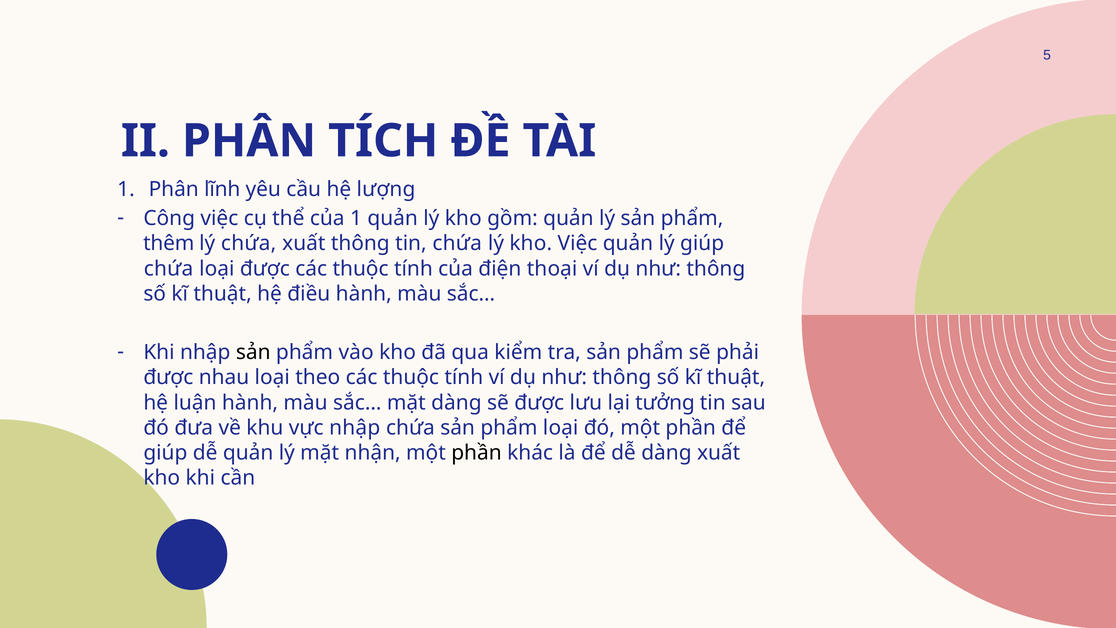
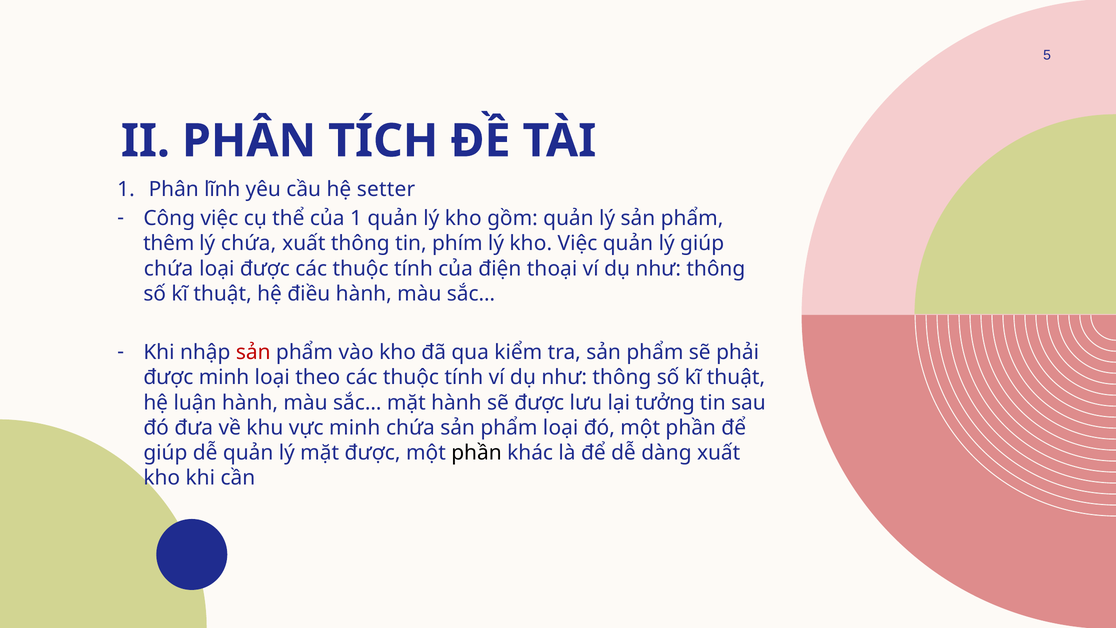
lượng: lượng -> setter (386, 189)
tin chứa: chứa -> phím (457, 243)
sản colour: black -> red (253, 352)
được nhau: nhau -> minh (224, 377)
mặt dàng: dàng -> hành (456, 402)
vực nhập: nhập -> minh (355, 428)
mặt nhận: nhận -> được (373, 453)
